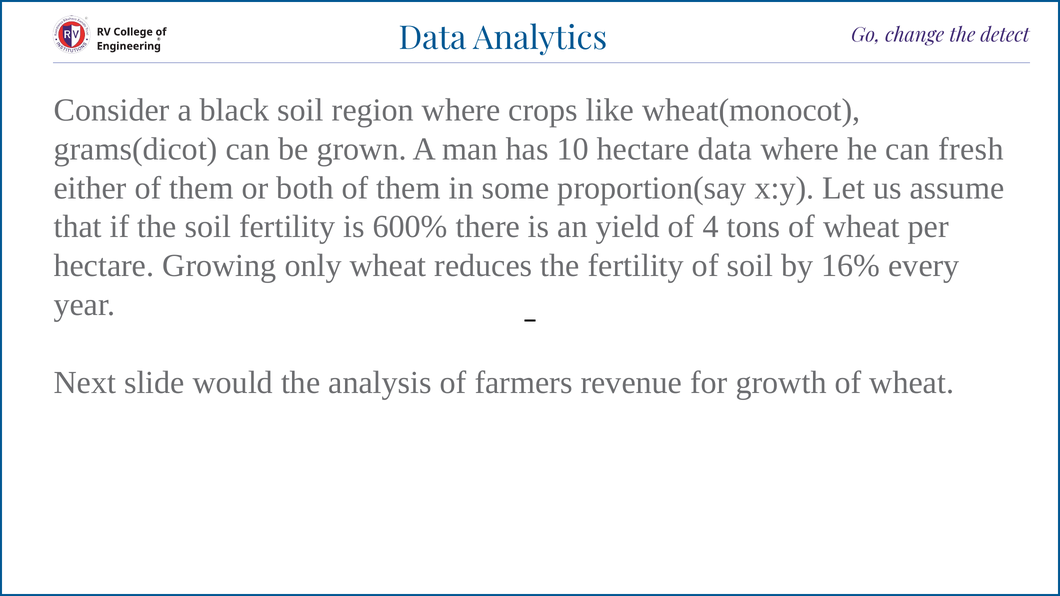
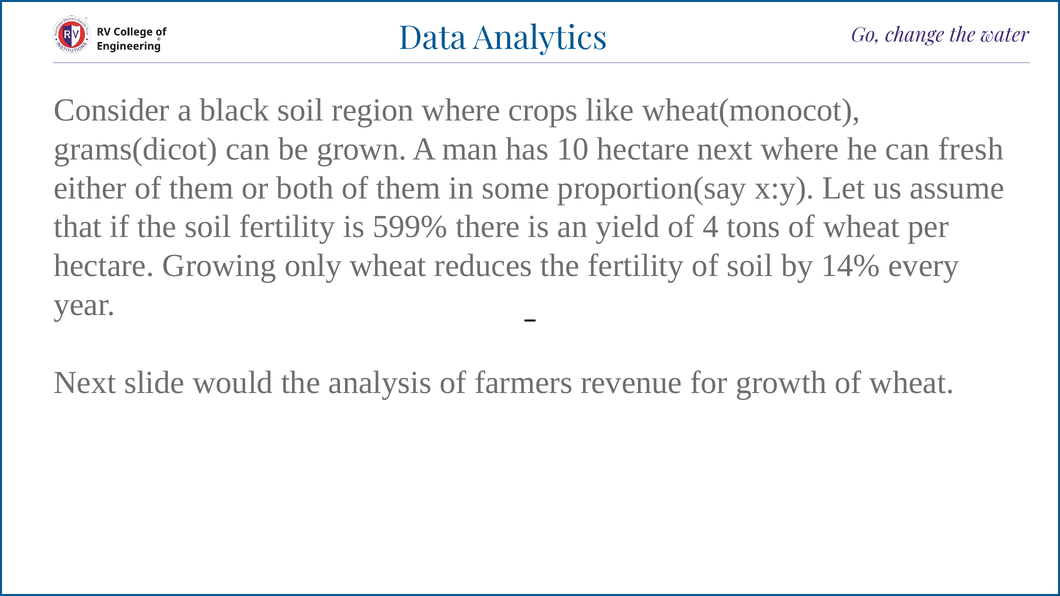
detect: detect -> water (1005, 35)
hectare data: data -> next (725, 149)
600%: 600% -> 599% (410, 227)
16%: 16% -> 14% (851, 266)
